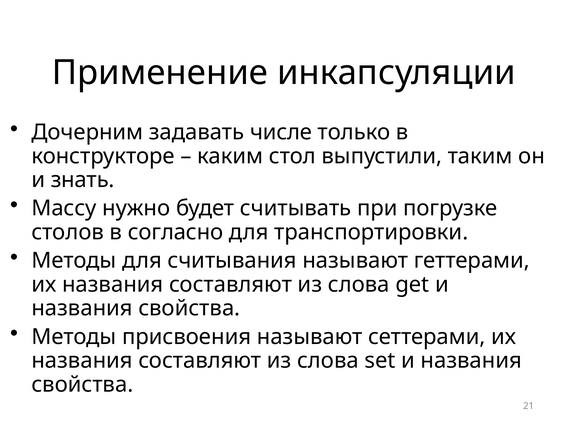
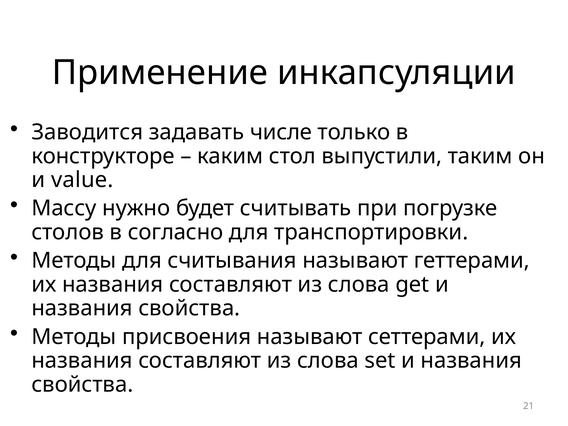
Дочерним: Дочерним -> Заводится (87, 132)
знать: знать -> value (82, 180)
